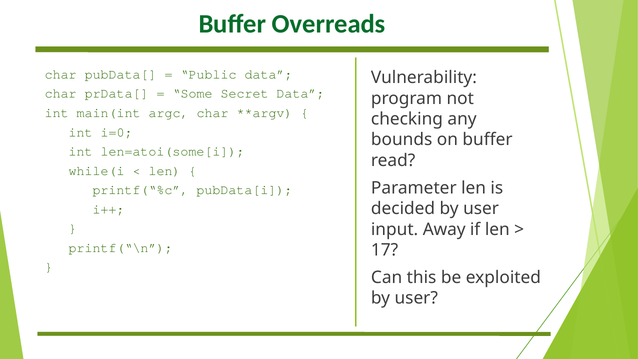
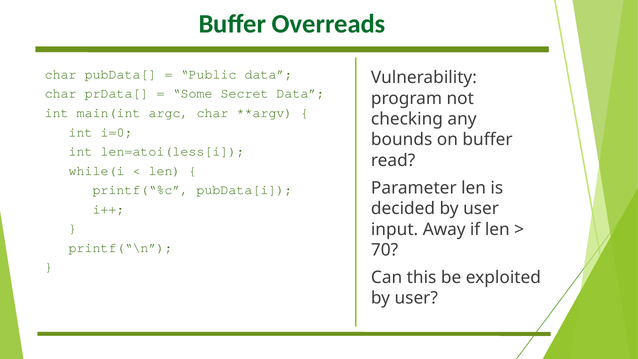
len=atoi(some[i: len=atoi(some[i -> len=atoi(less[i (172, 151)
17: 17 -> 70 (385, 250)
